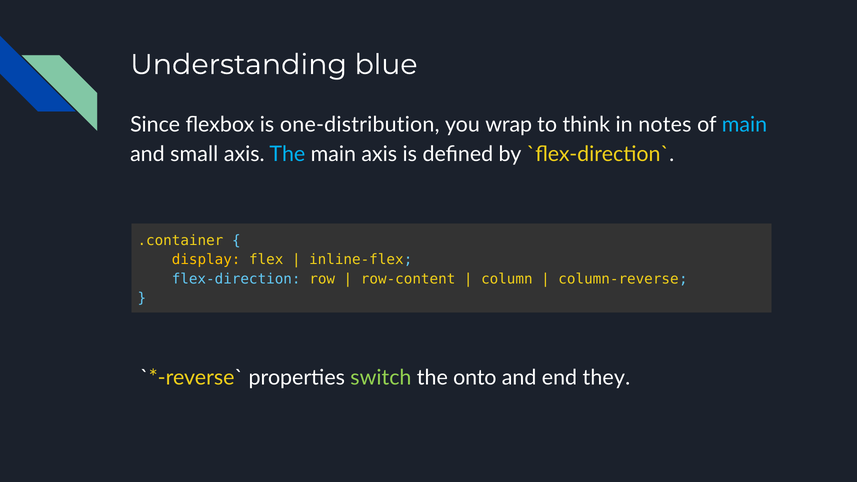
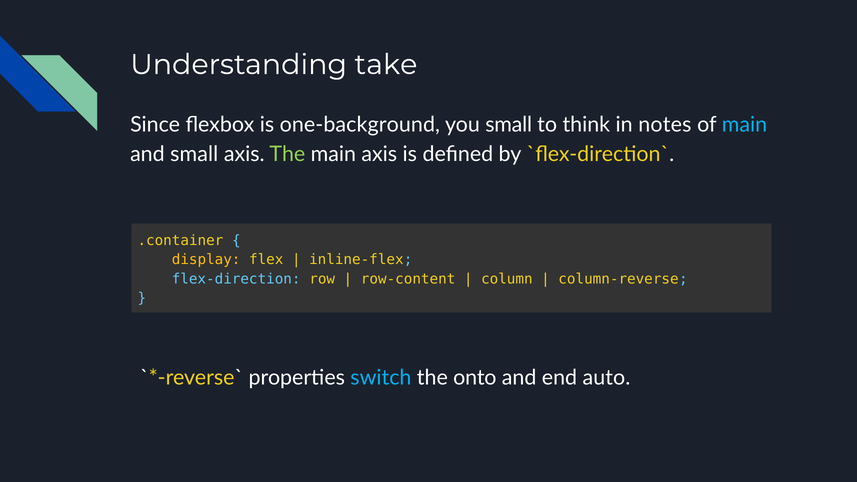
blue: blue -> take (386, 65)
one-distribution: one-distribution -> one-background (360, 125)
you wrap: wrap -> small (509, 125)
The colour: light blue -> light green (287, 154)
switch colour: light green -> light blue (381, 378)
they: they -> auto (606, 378)
